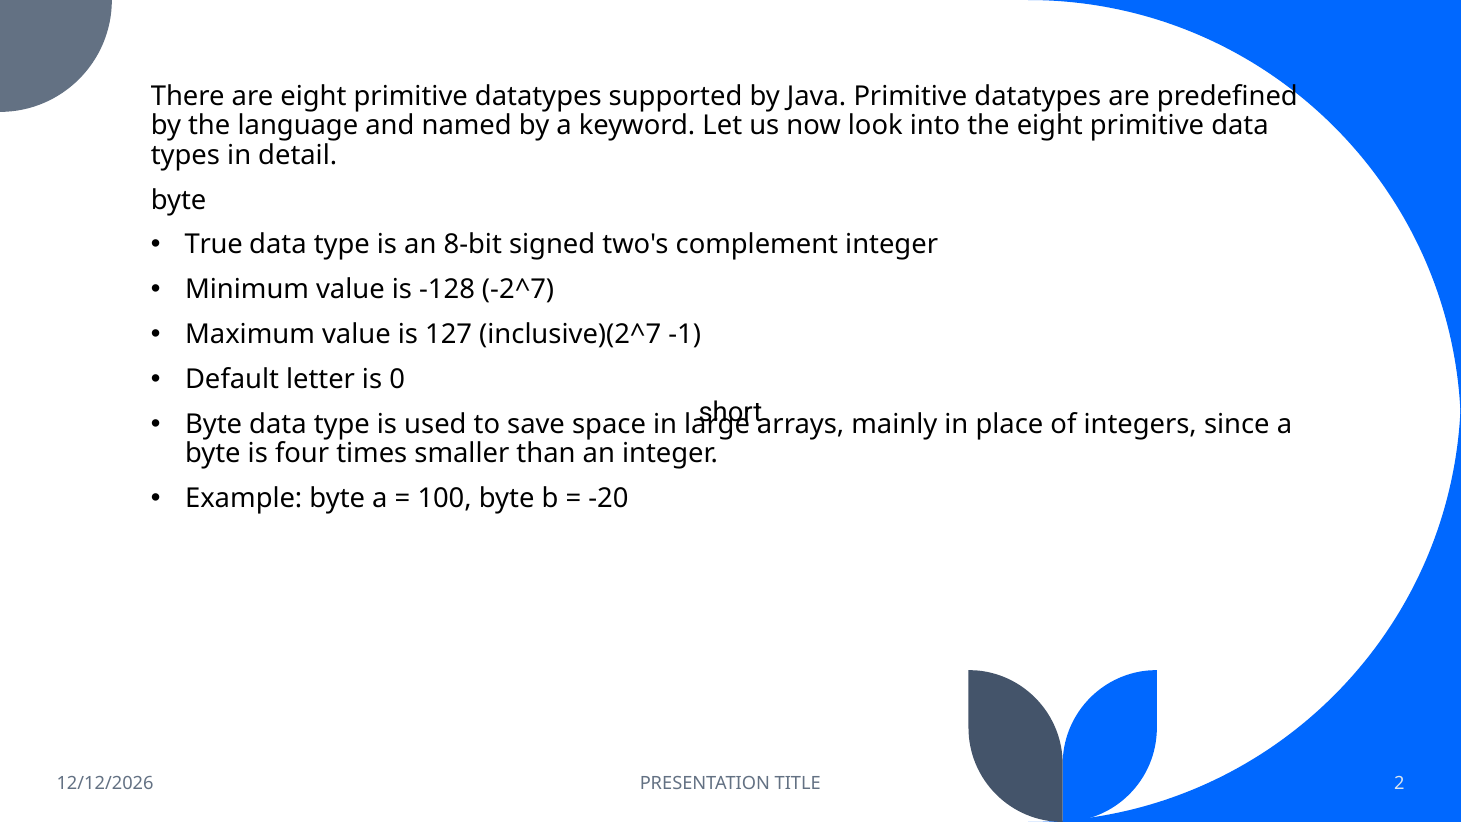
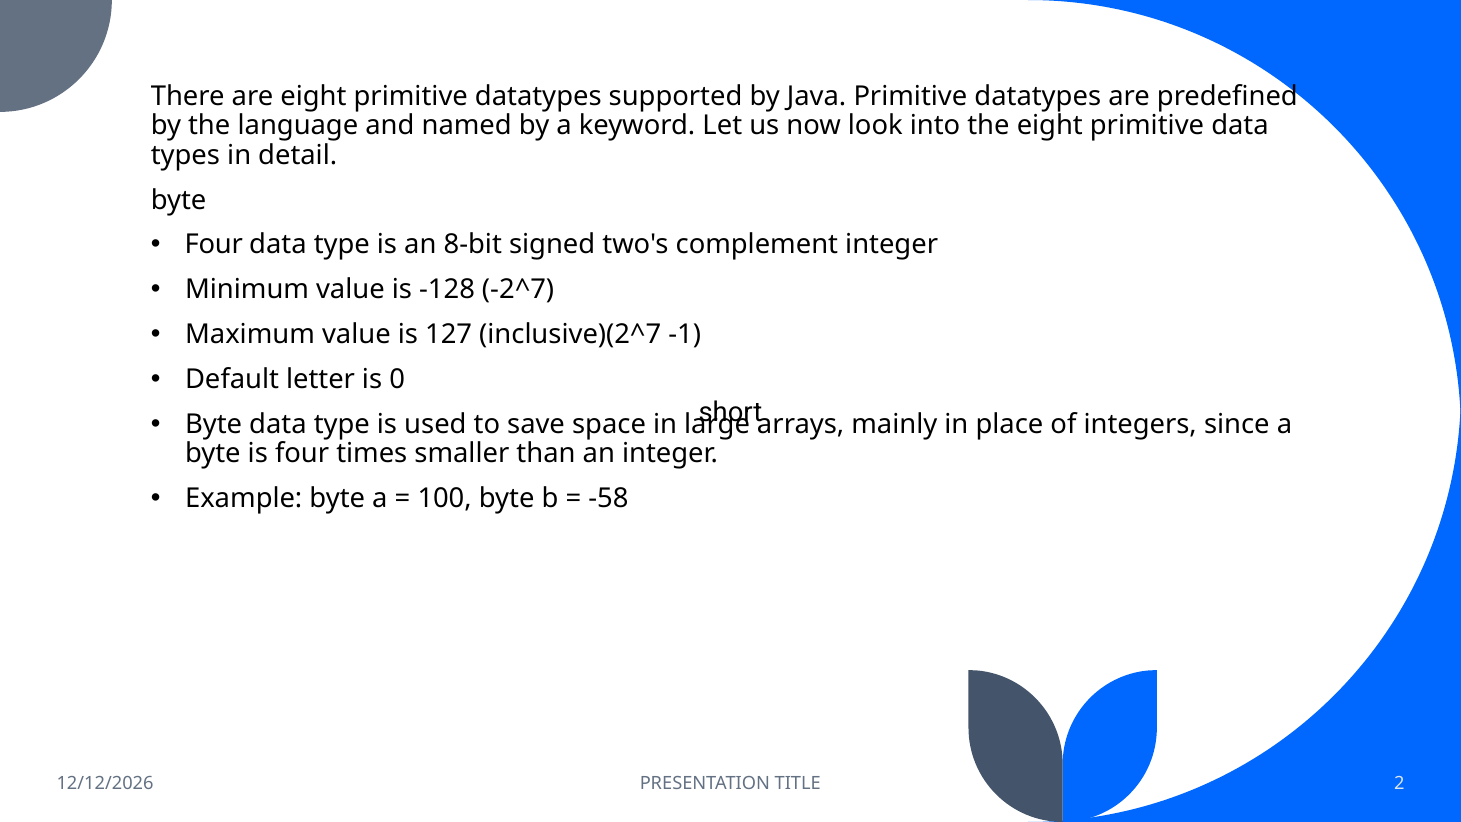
True: True -> Four (214, 245)
-20: -20 -> -58 (608, 498)
